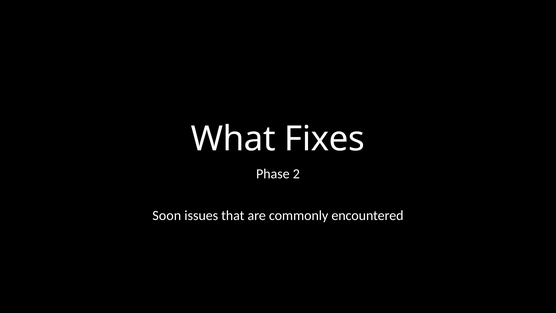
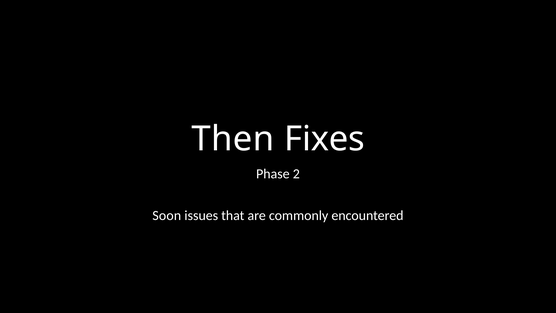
What: What -> Then (233, 139)
